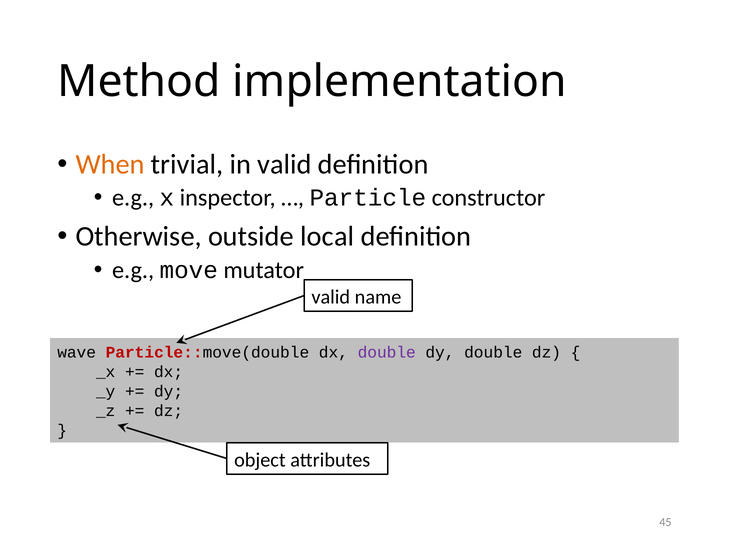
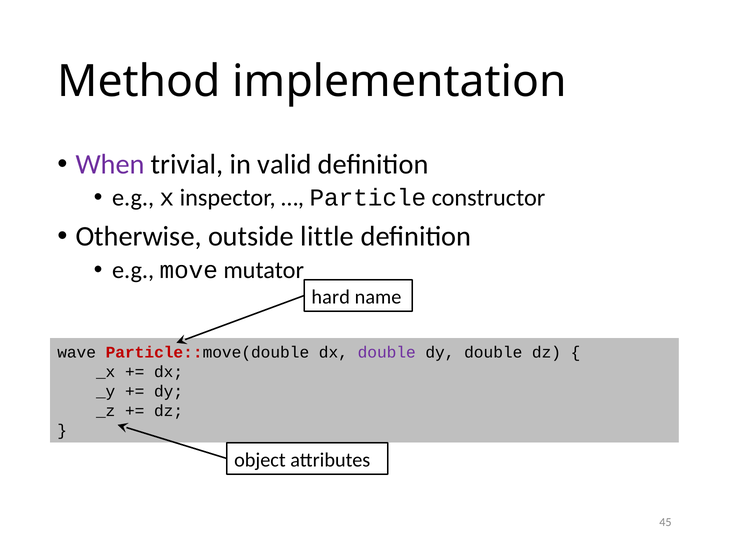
When colour: orange -> purple (110, 164)
local: local -> little (327, 236)
valid: valid -> hard (331, 297)
